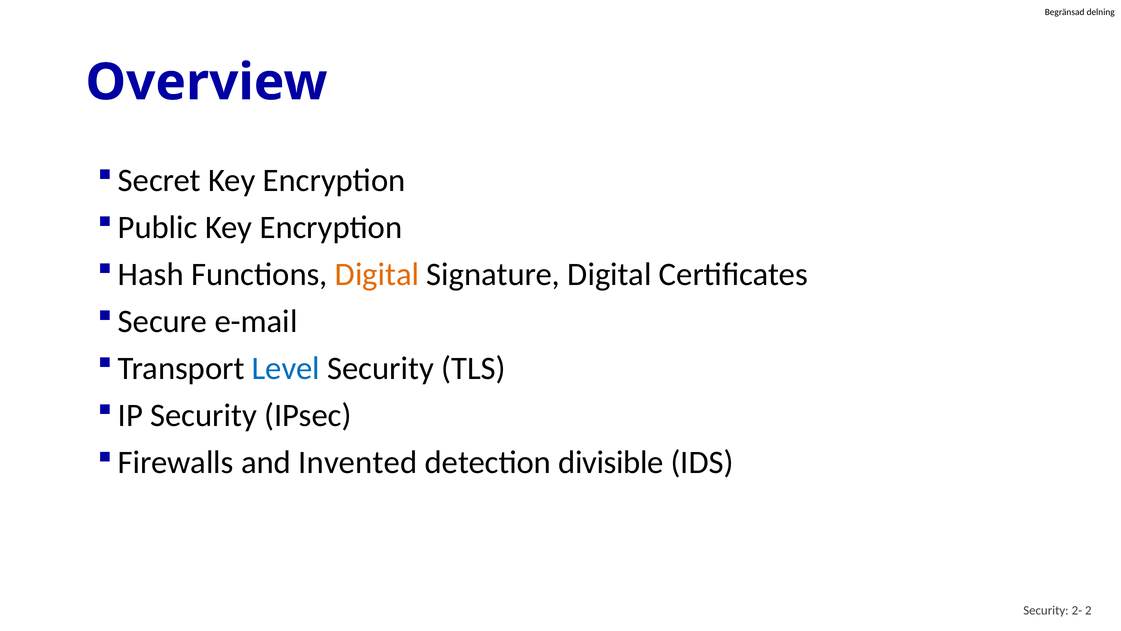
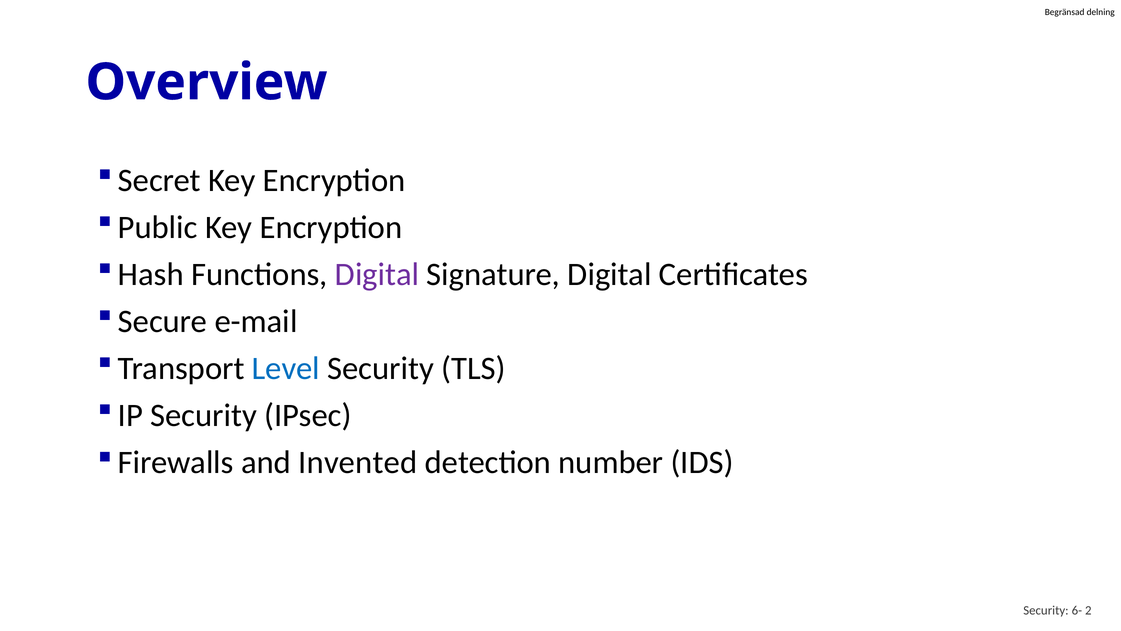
Digital colour: orange -> purple (377, 274)
divisible: divisible -> number (611, 462)
2-: 2- -> 6- (1077, 610)
